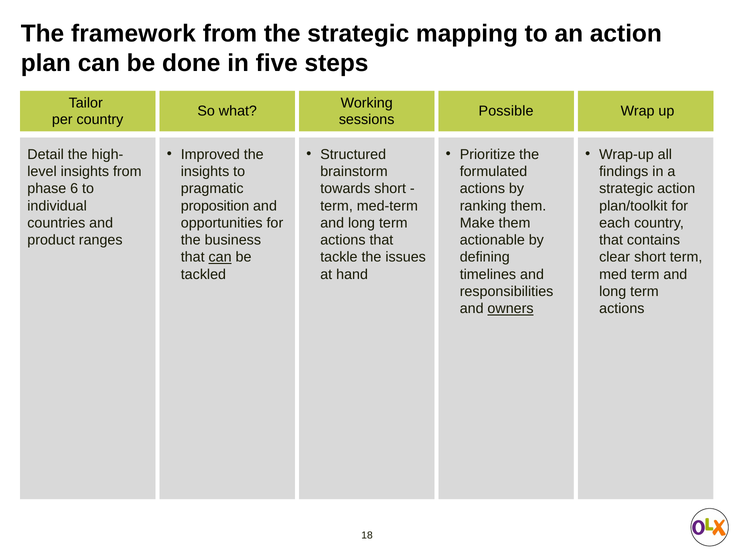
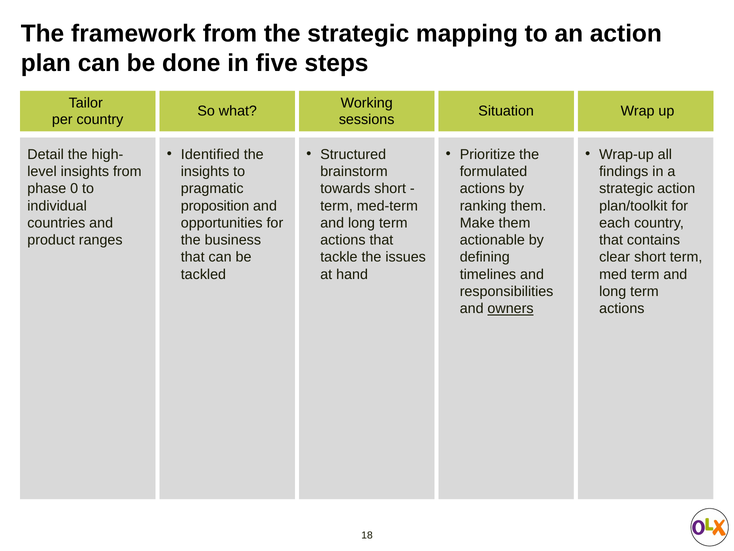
Possible: Possible -> Situation (506, 111)
Improved: Improved -> Identified (210, 154)
6: 6 -> 0 (74, 188)
can underline: present -> none (220, 257)
